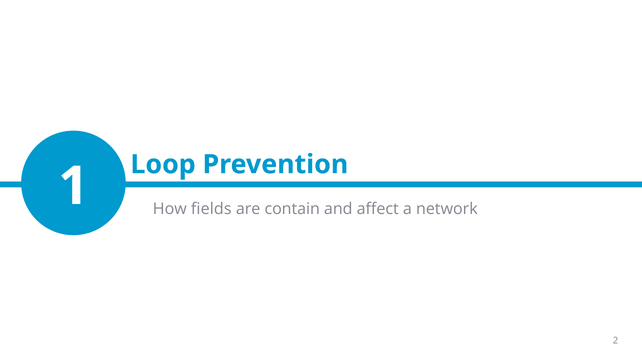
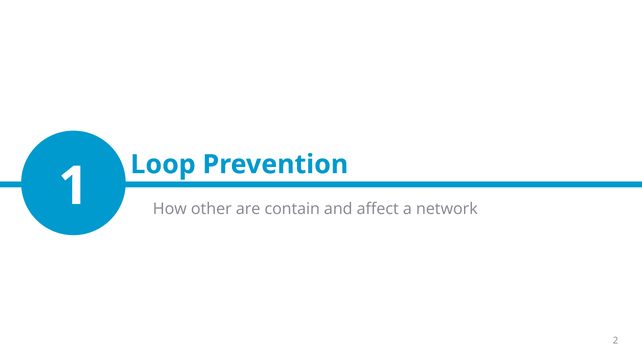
fields: fields -> other (211, 209)
